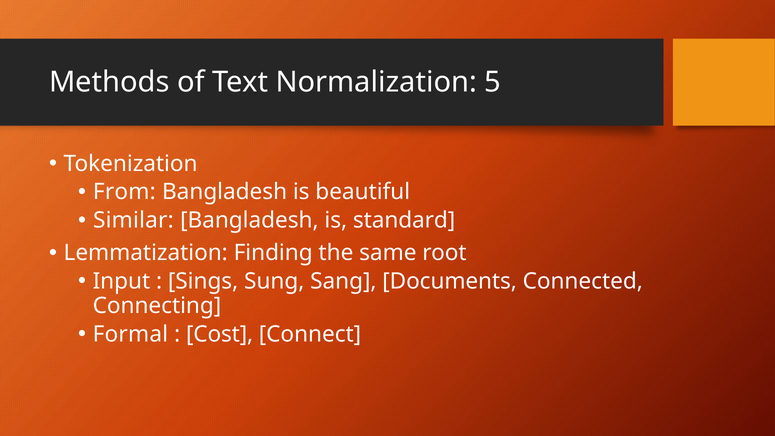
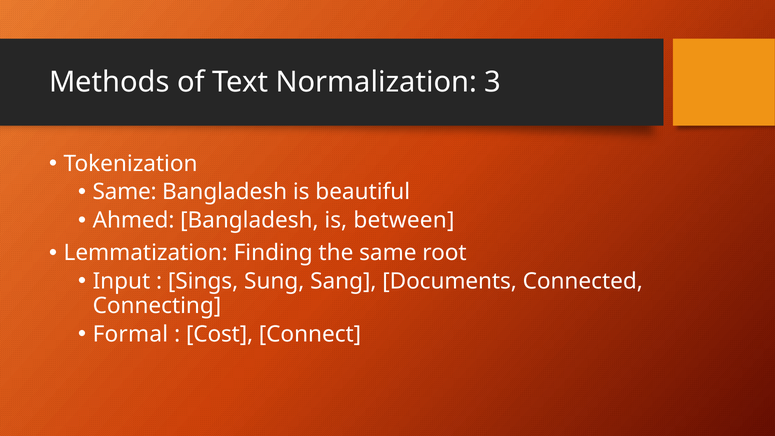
5: 5 -> 3 (493, 82)
From: From -> Same (125, 192)
Similar: Similar -> Ahmed (134, 220)
standard: standard -> between (404, 220)
